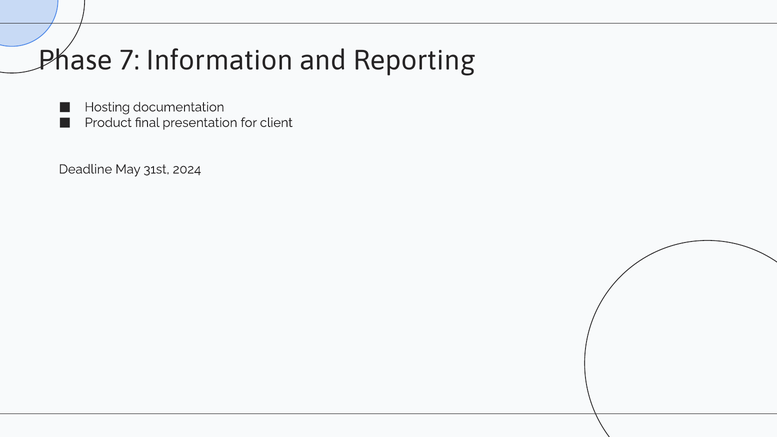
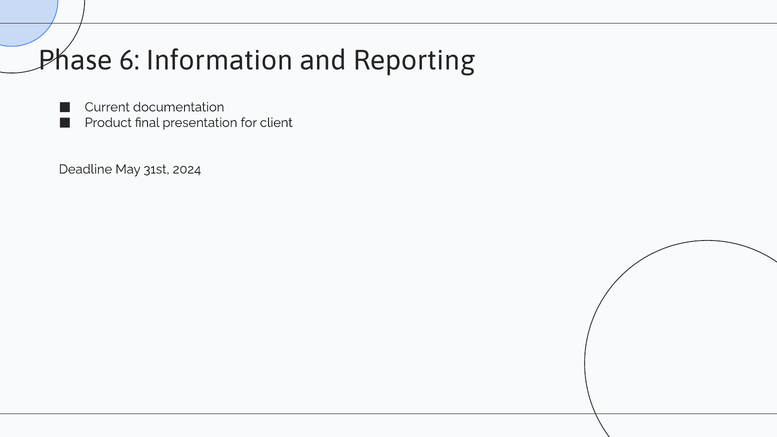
7: 7 -> 6 (129, 61)
Hosting: Hosting -> Current (107, 107)
